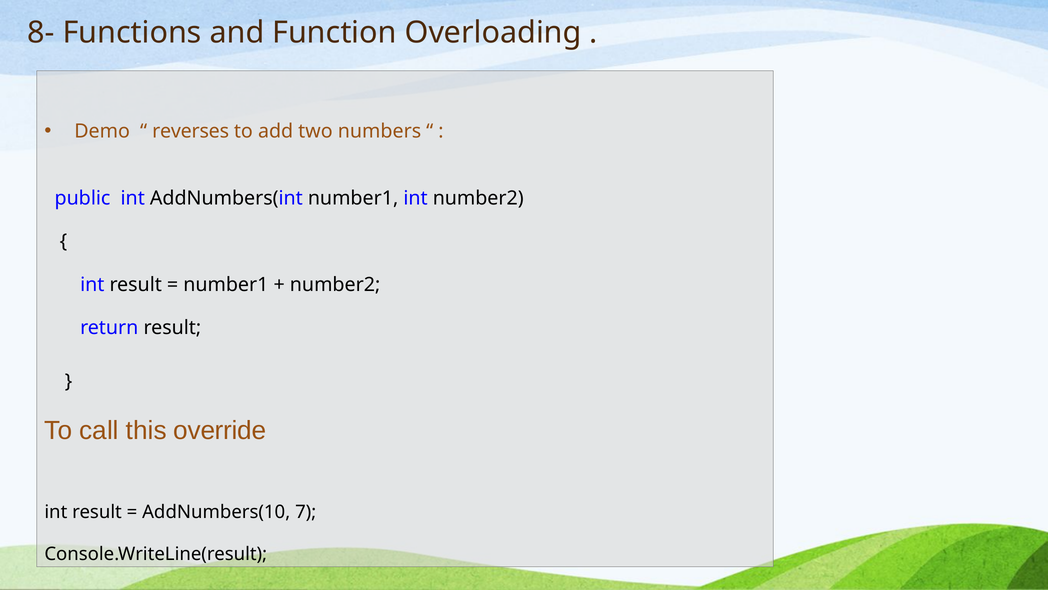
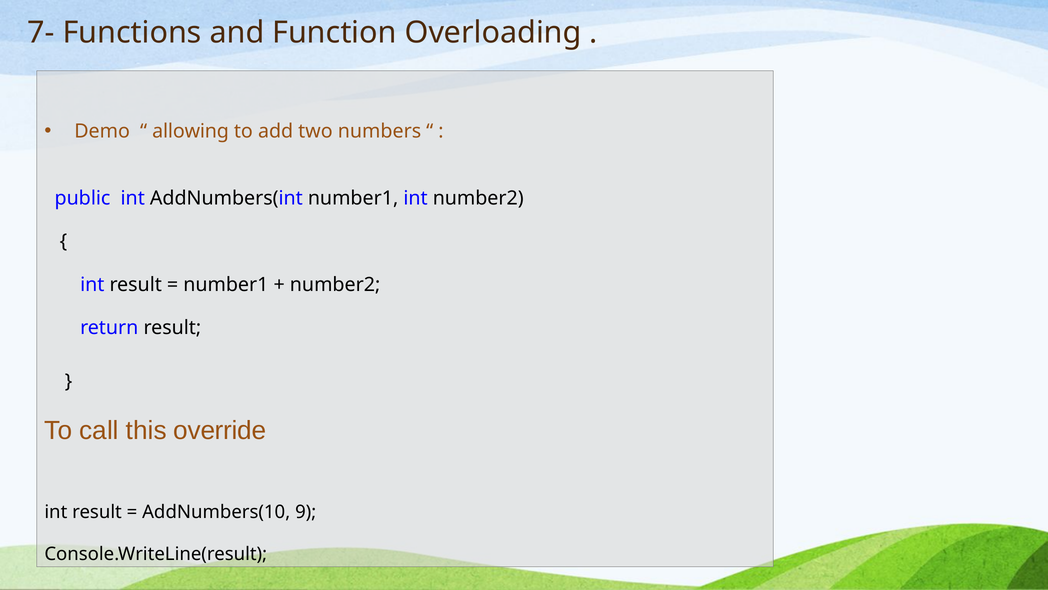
8-: 8- -> 7- (41, 33)
reverses: reverses -> allowing (191, 131)
7: 7 -> 9 (306, 512)
